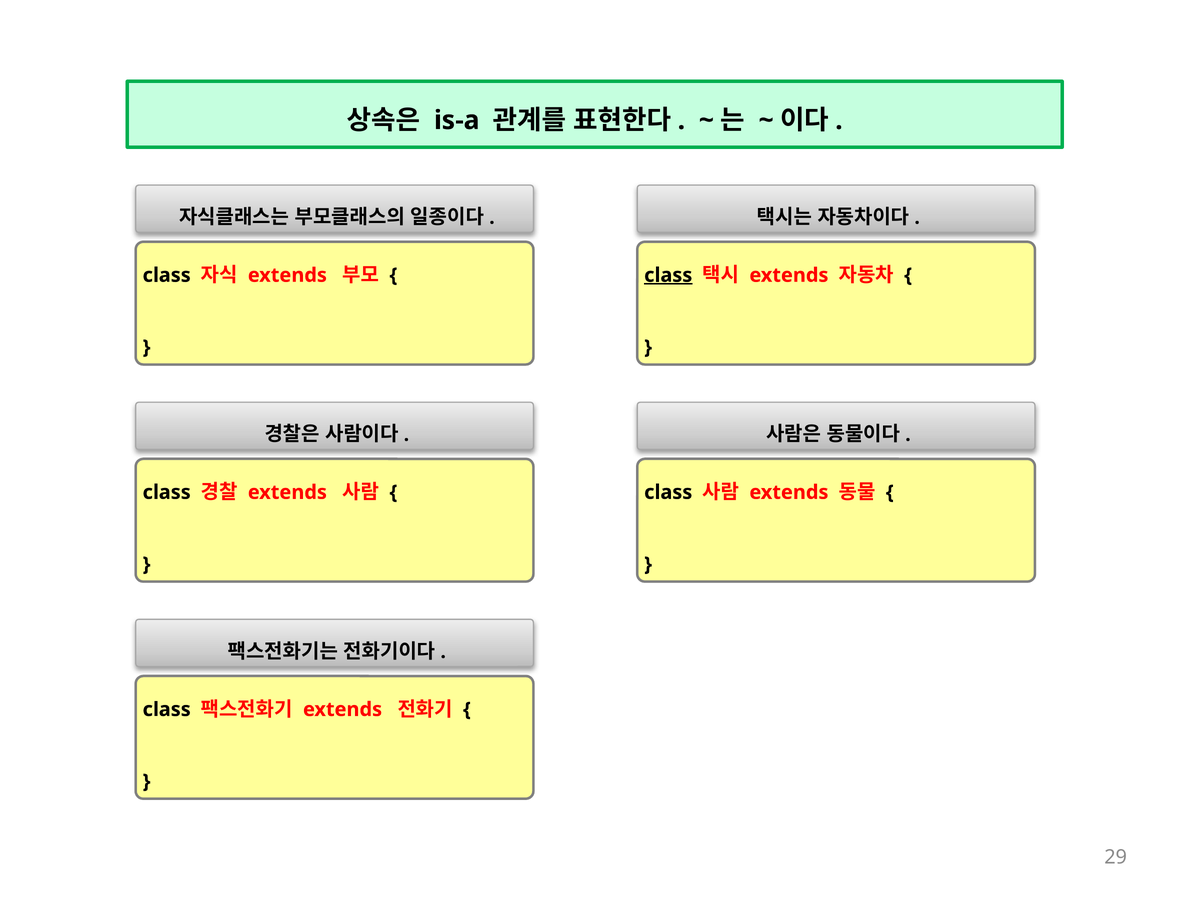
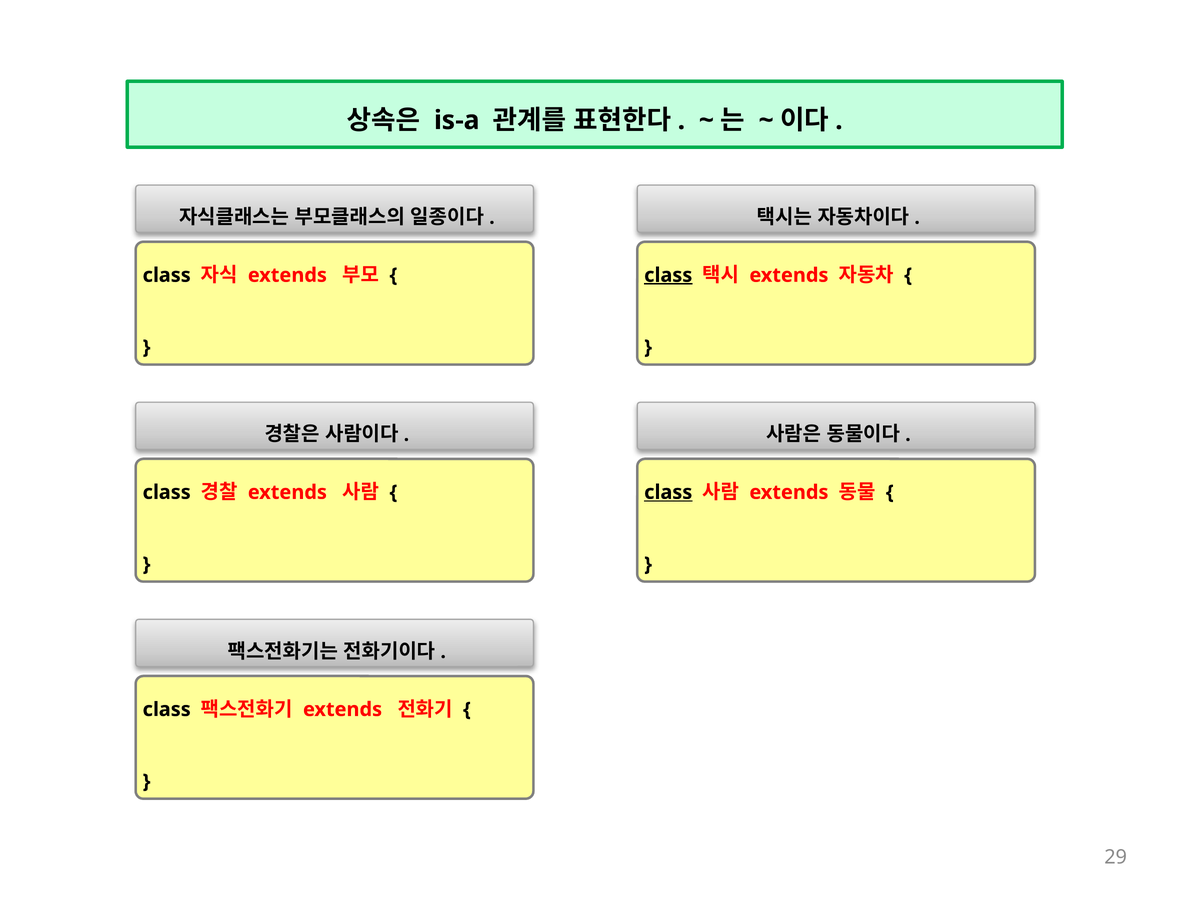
class underline: none -> present (668, 492)
